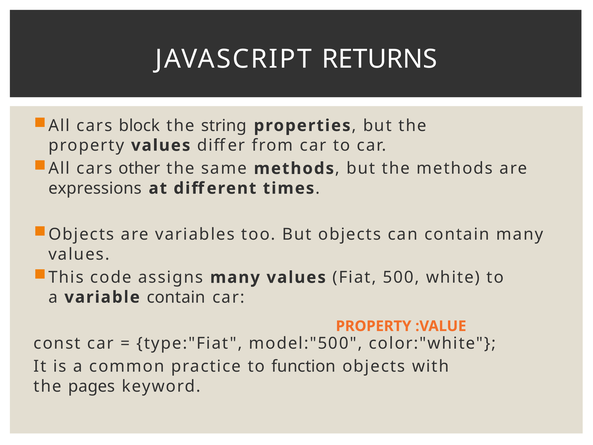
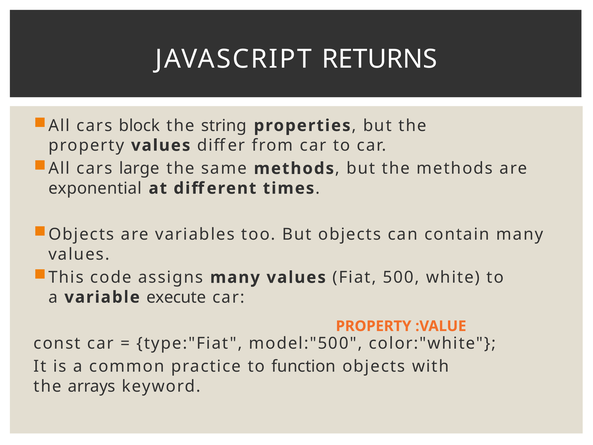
other: other -> large (139, 168)
expressions: expressions -> exponential (95, 188)
variable contain: contain -> execute (176, 297)
pages: pages -> arrays (92, 386)
